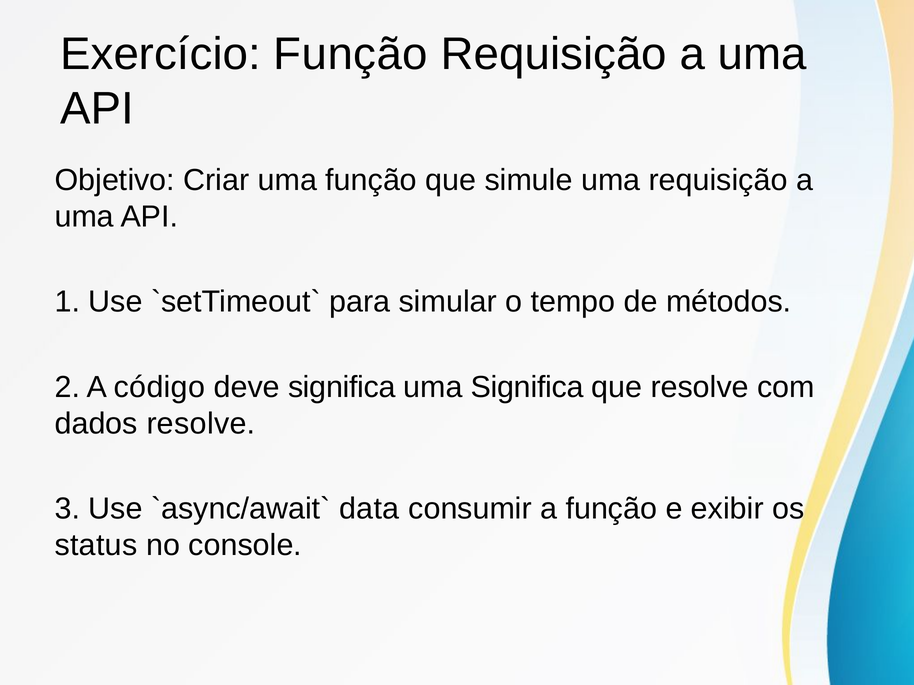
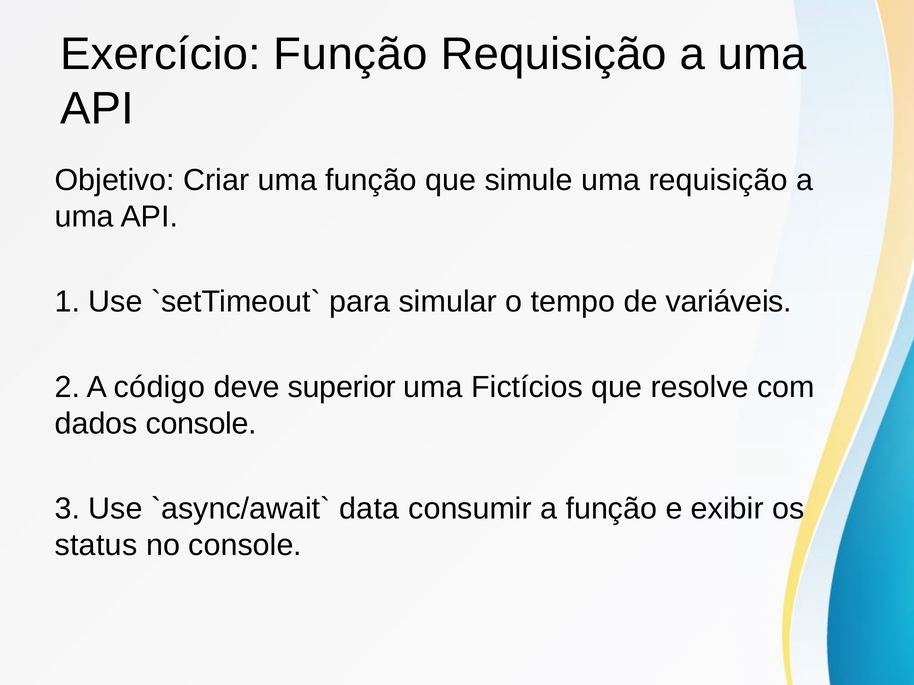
métodos: métodos -> variáveis (729, 302)
deve significa: significa -> superior (342, 387)
uma Significa: Significa -> Fictícios (527, 387)
dados resolve: resolve -> console (201, 424)
